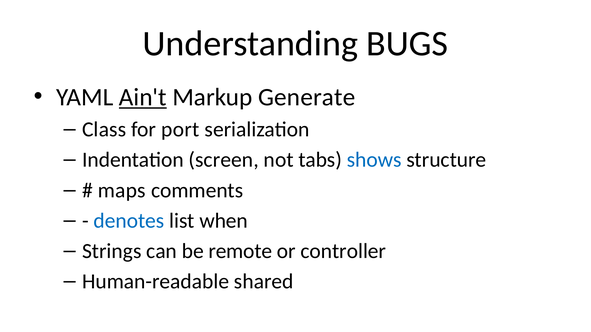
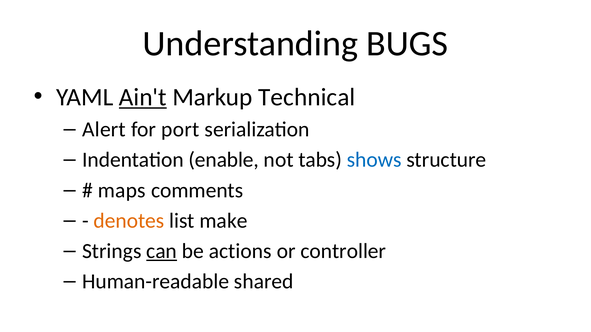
Generate: Generate -> Technical (307, 97)
Class: Class -> Alert (104, 130)
screen: screen -> enable (224, 160)
denotes colour: blue -> orange (129, 221)
when: when -> make (224, 221)
can underline: none -> present (162, 251)
remote: remote -> actions (240, 251)
